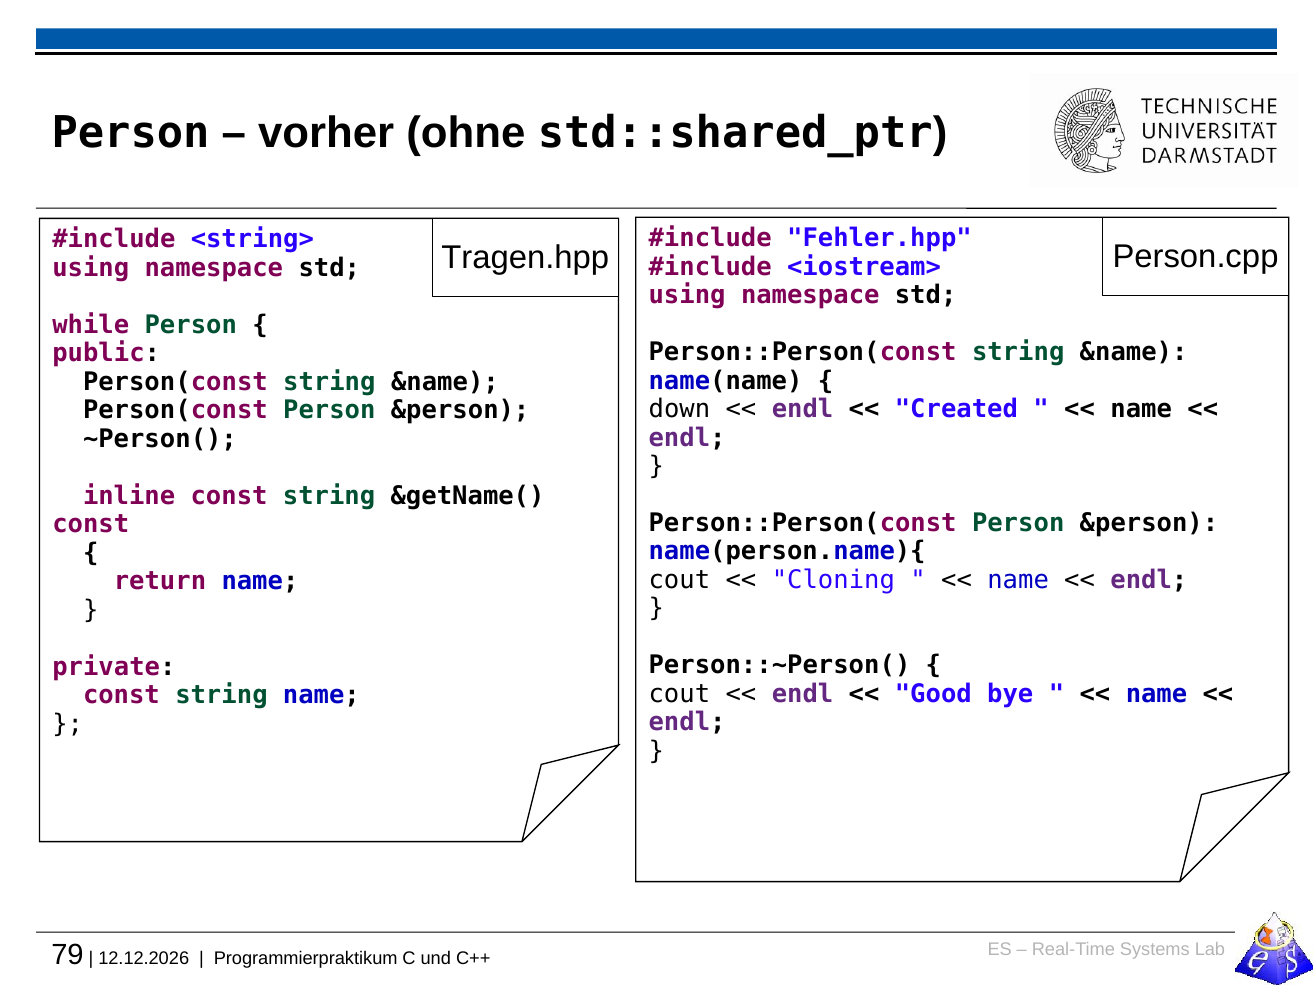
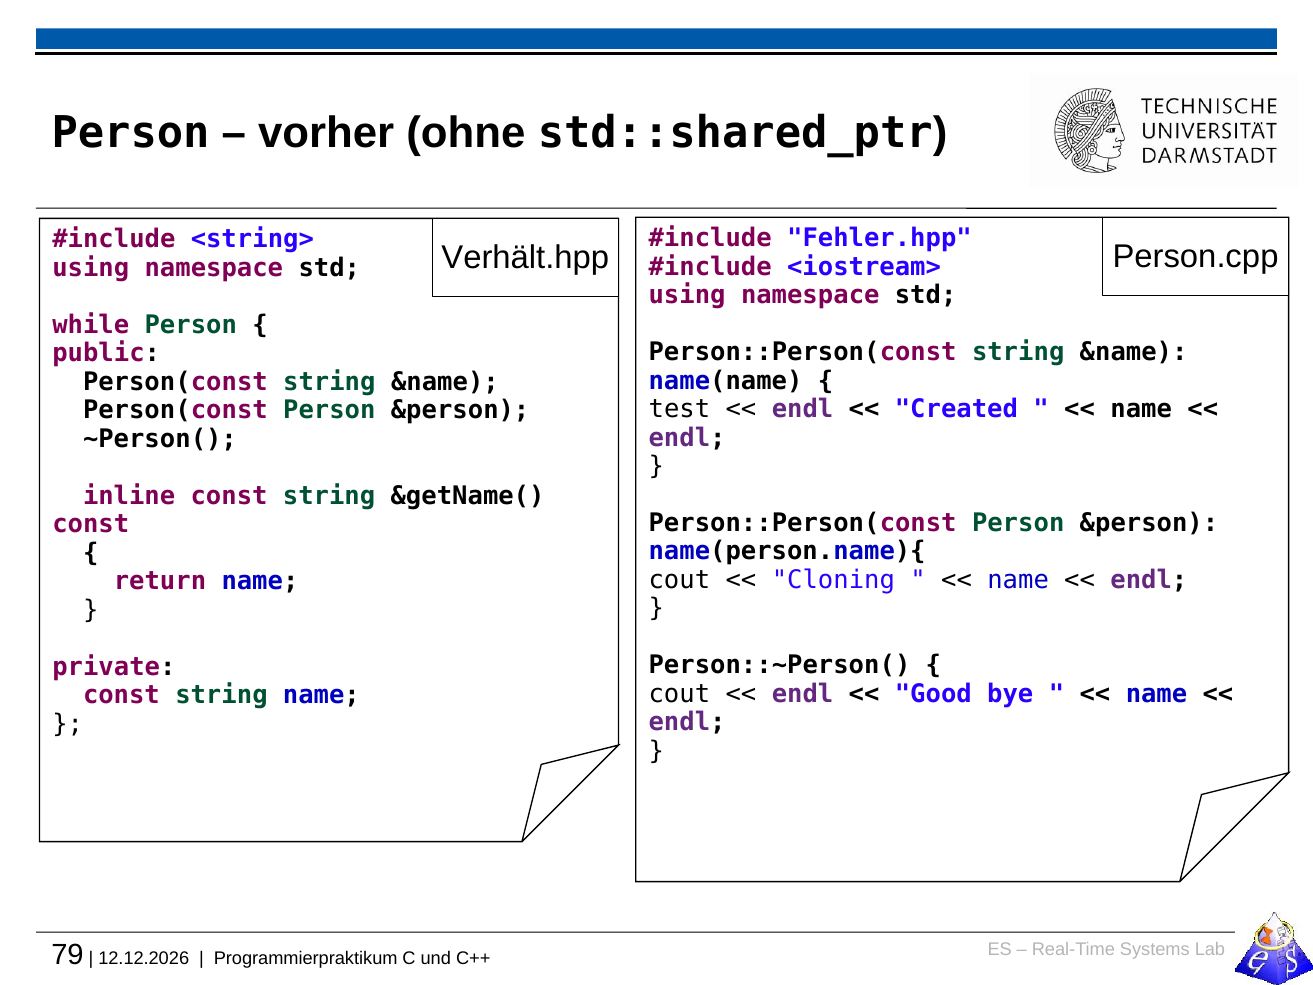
Tragen.hpp: Tragen.hpp -> Verhält.hpp (525, 258)
down: down -> test (679, 409)
